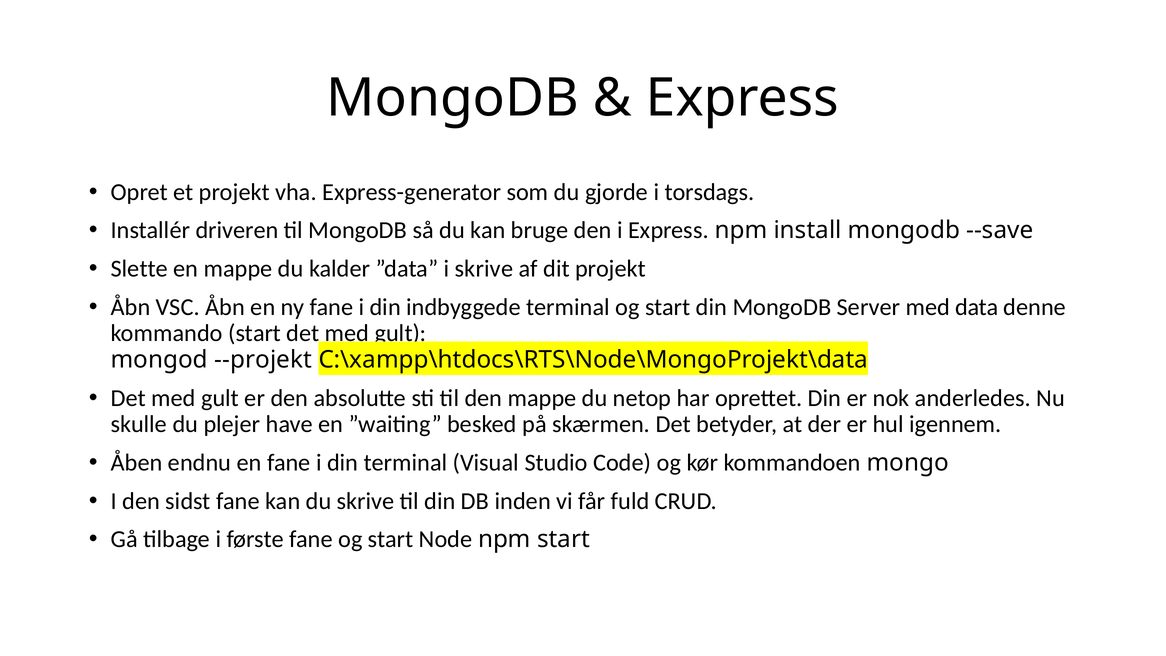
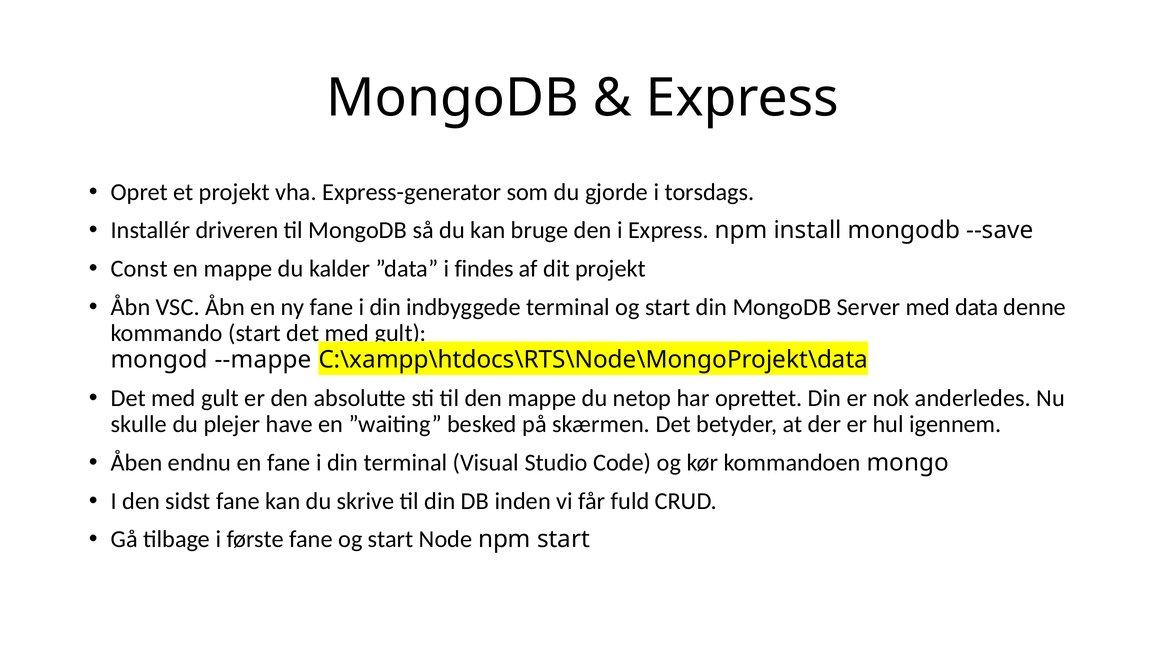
Slette: Slette -> Const (139, 269)
i skrive: skrive -> findes (484, 269)
--projekt: --projekt -> --mappe (263, 360)
